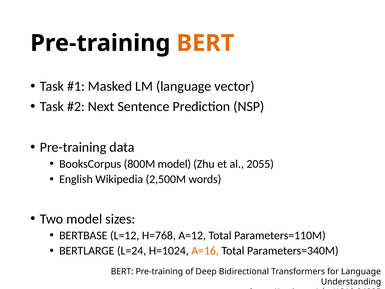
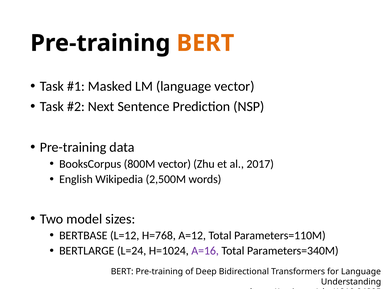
800M model: model -> vector (174, 164)
2055: 2055 -> 2017 (260, 164)
A=16 colour: orange -> purple (205, 251)
